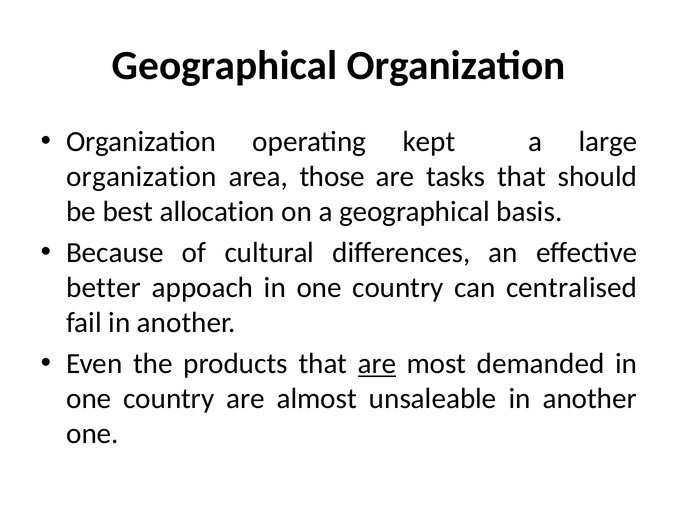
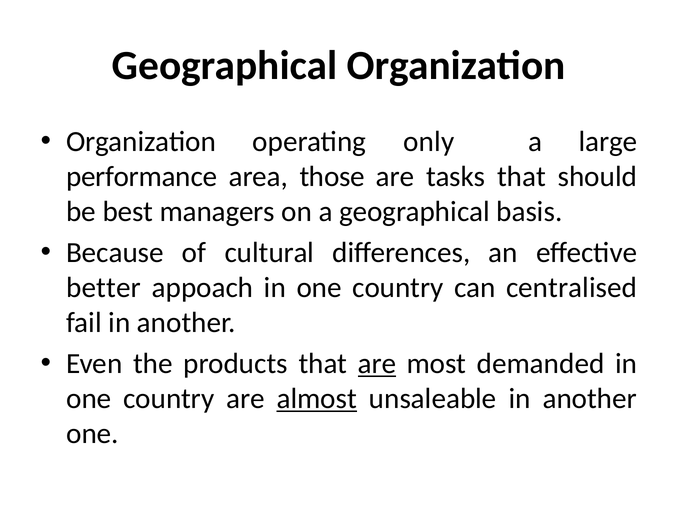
kept: kept -> only (429, 142)
organization: organization -> performance (142, 177)
allocation: allocation -> managers (217, 212)
almost underline: none -> present (317, 399)
